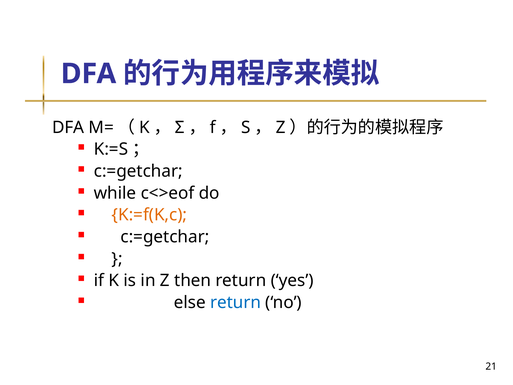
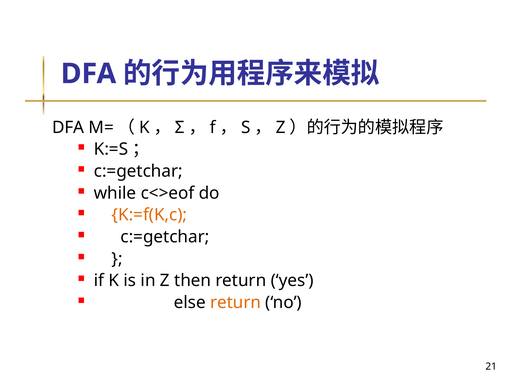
return colour: blue -> orange (236, 302)
